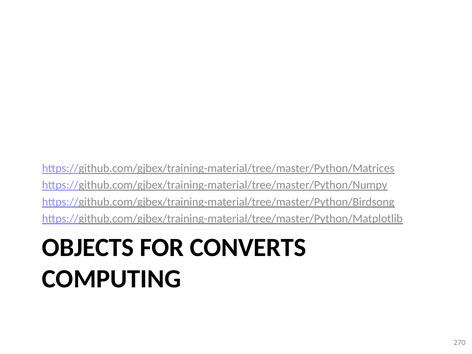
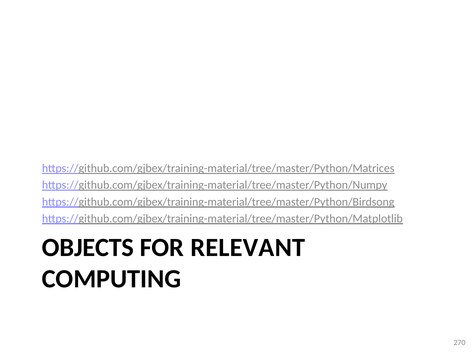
CONVERTS: CONVERTS -> RELEVANT (248, 247)
